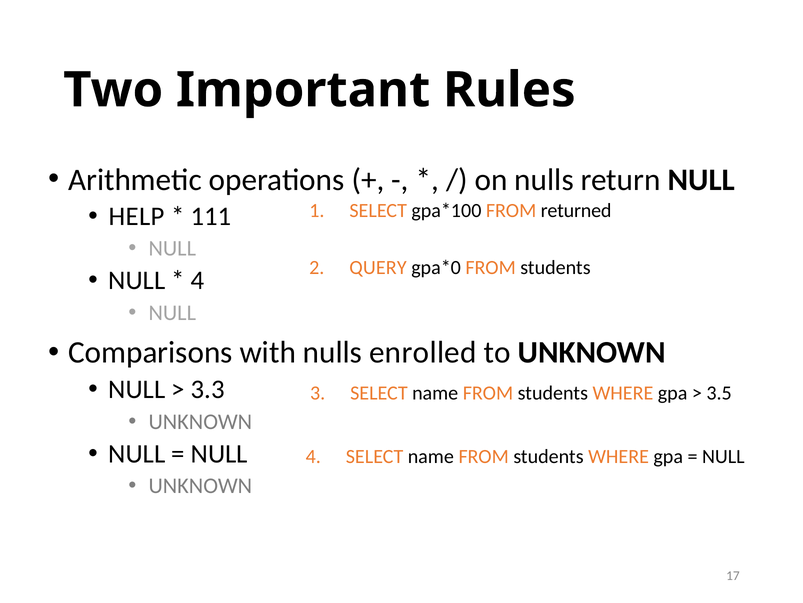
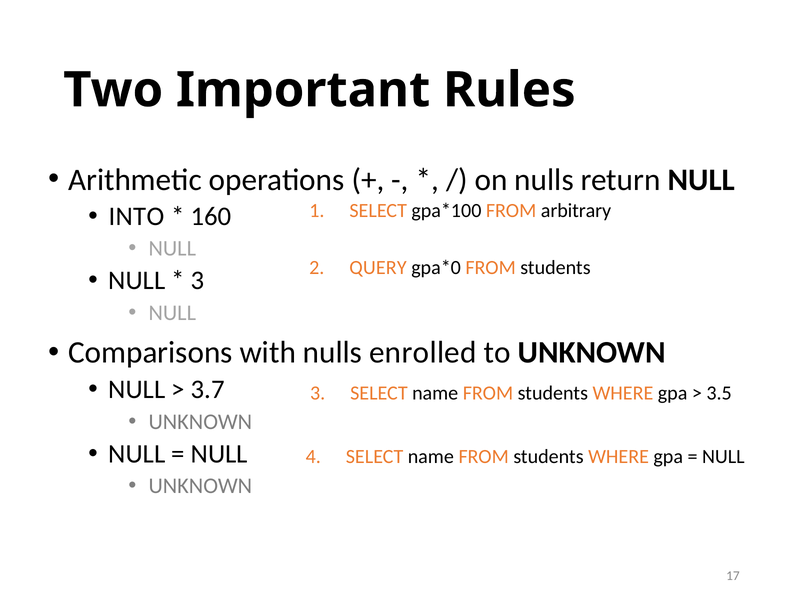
returned: returned -> arbitrary (576, 210)
HELP: HELP -> INTO (137, 216)
111: 111 -> 160 (211, 216)
4: 4 -> 3 (198, 280)
3.3: 3.3 -> 3.7 (208, 389)
